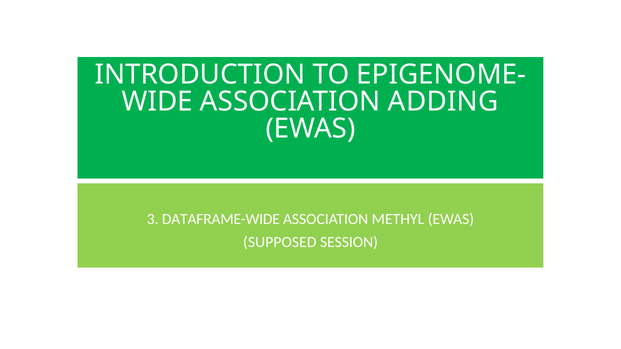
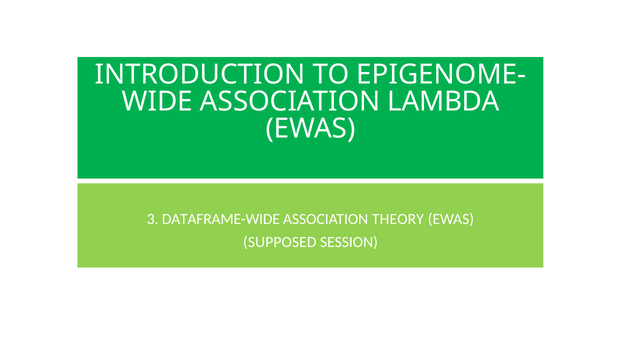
ADDING: ADDING -> LAMBDA (444, 101)
METHYL: METHYL -> THEORY (398, 219)
